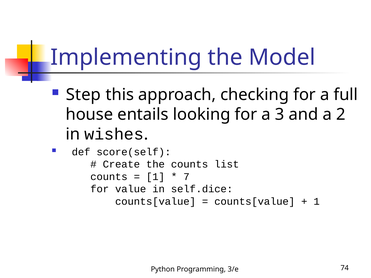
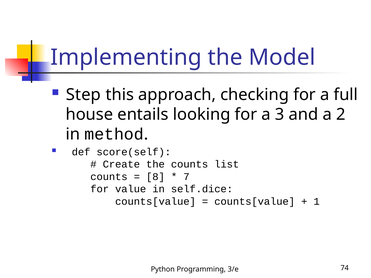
wishes: wishes -> method (114, 134)
1: 1 -> 8 (155, 177)
